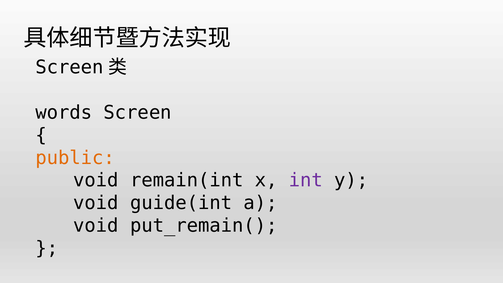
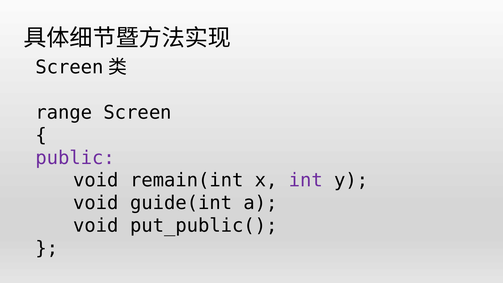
words: words -> range (64, 112)
public colour: orange -> purple (75, 158)
put_remain(: put_remain( -> put_public( (204, 226)
